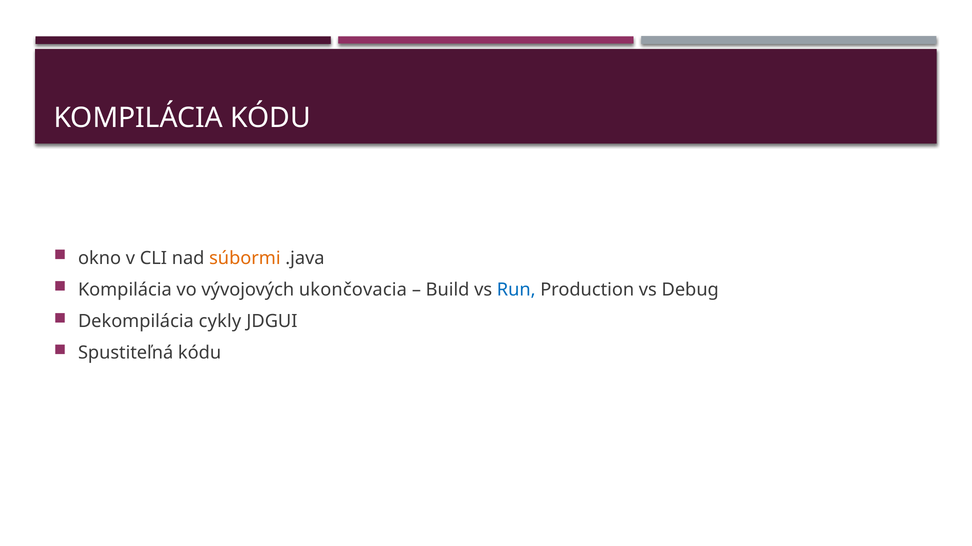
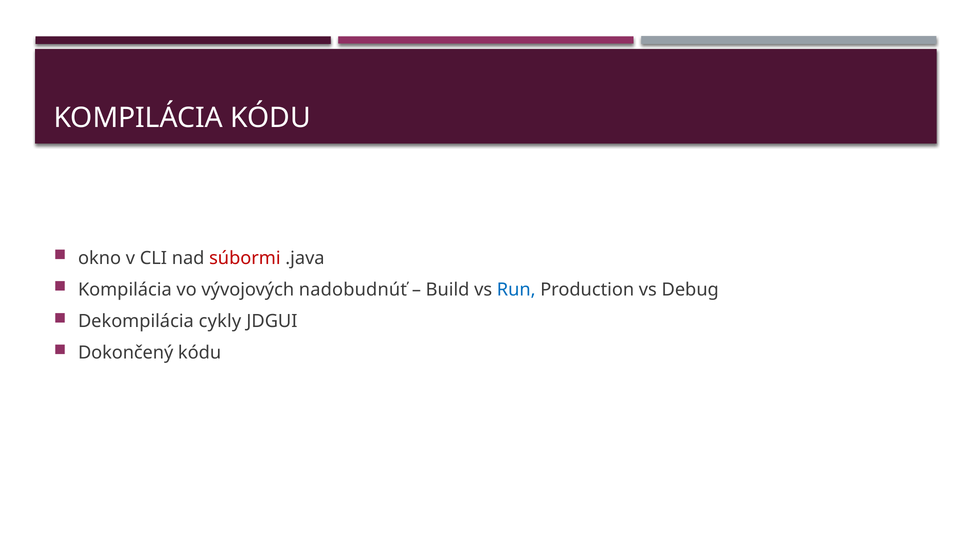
súbormi colour: orange -> red (245, 259)
ukončovacia: ukončovacia -> nadobudnúť (353, 290)
Spustiteľná: Spustiteľná -> Dokončený (126, 353)
